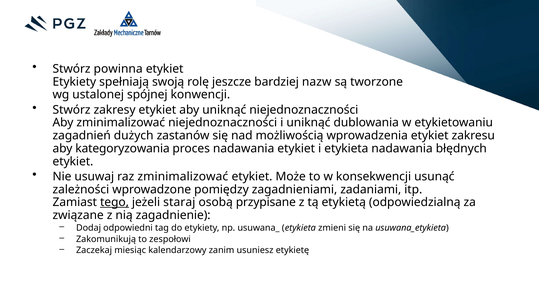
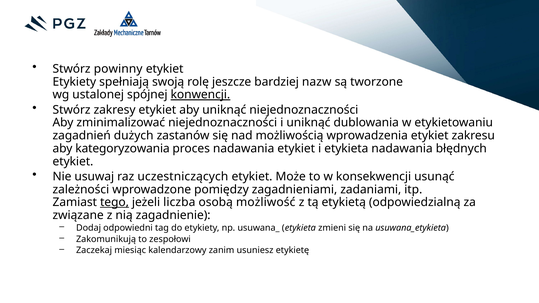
powinna: powinna -> powinny (118, 69)
konwencji underline: none -> present (200, 95)
raz zminimalizować: zminimalizować -> uczestniczących (183, 177)
staraj: staraj -> liczba (179, 202)
przypisane: przypisane -> możliwość (266, 202)
